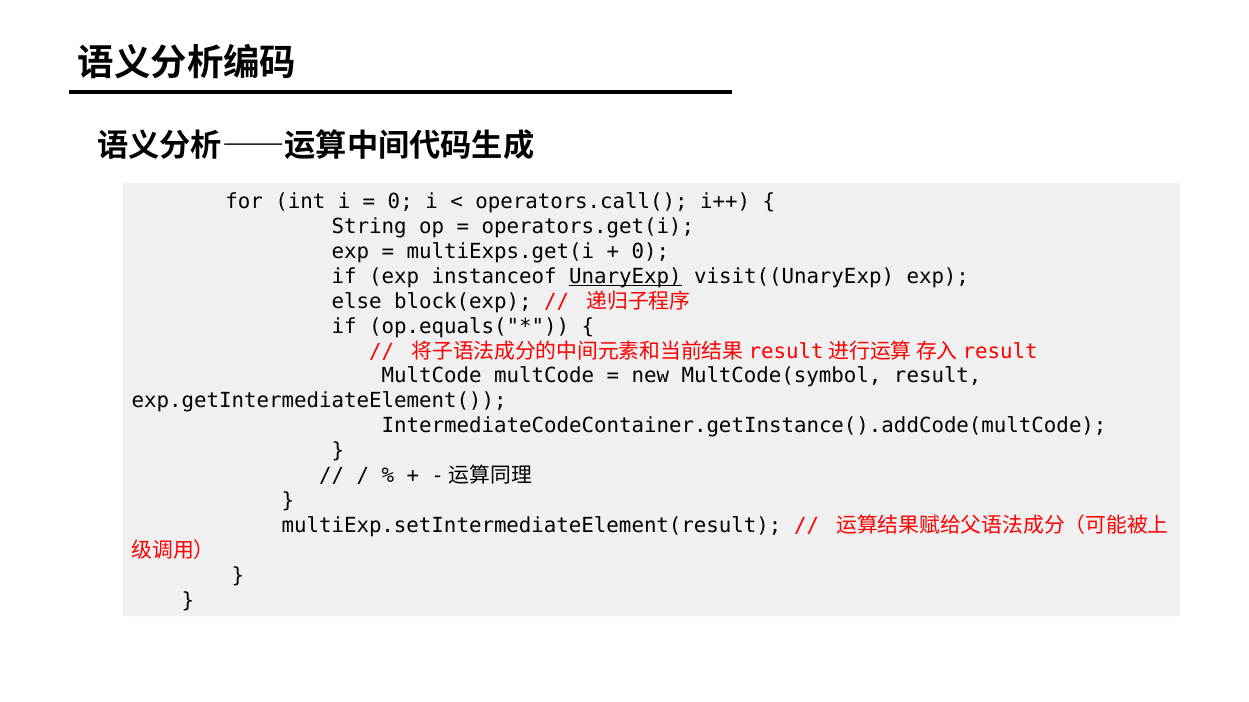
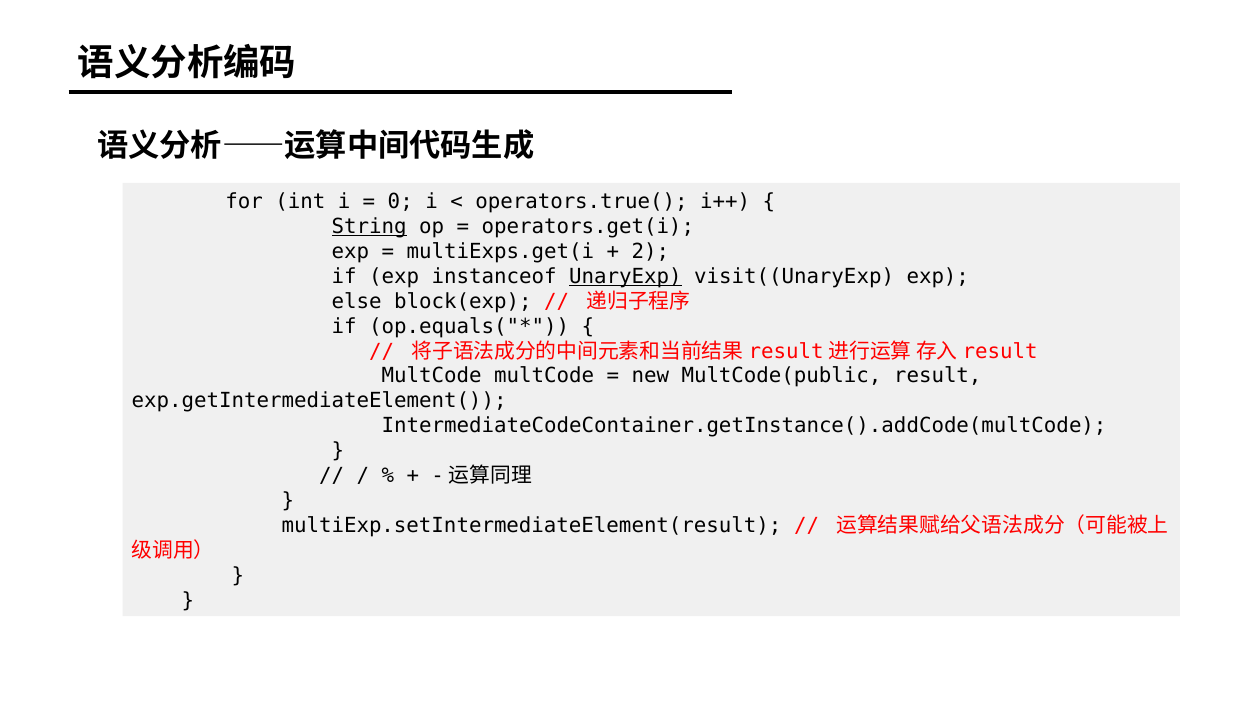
operators.call(: operators.call( -> operators.true( (582, 202)
String underline: none -> present (369, 227)
0: 0 -> 2 (650, 252)
MultCode(symbol: MultCode(symbol -> MultCode(public (781, 376)
